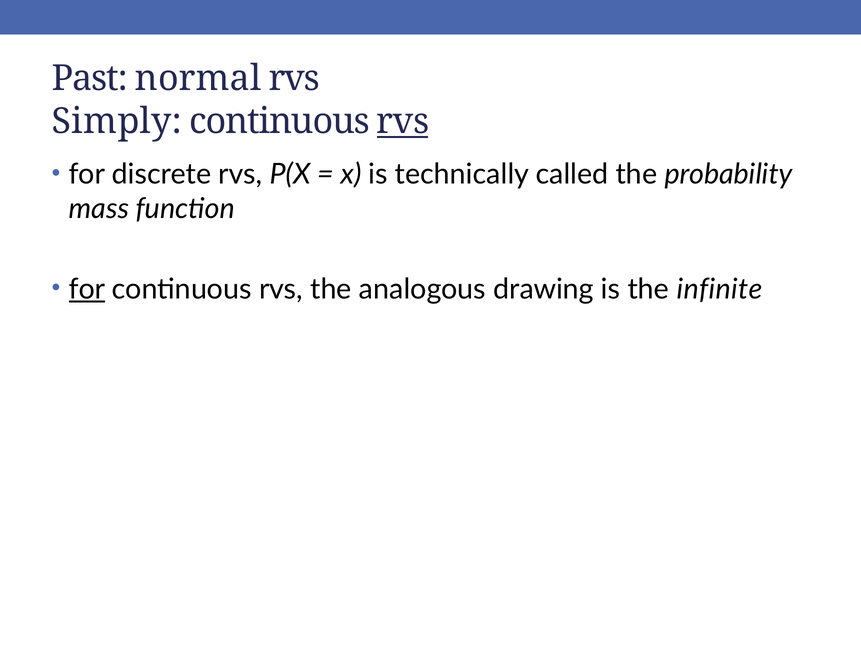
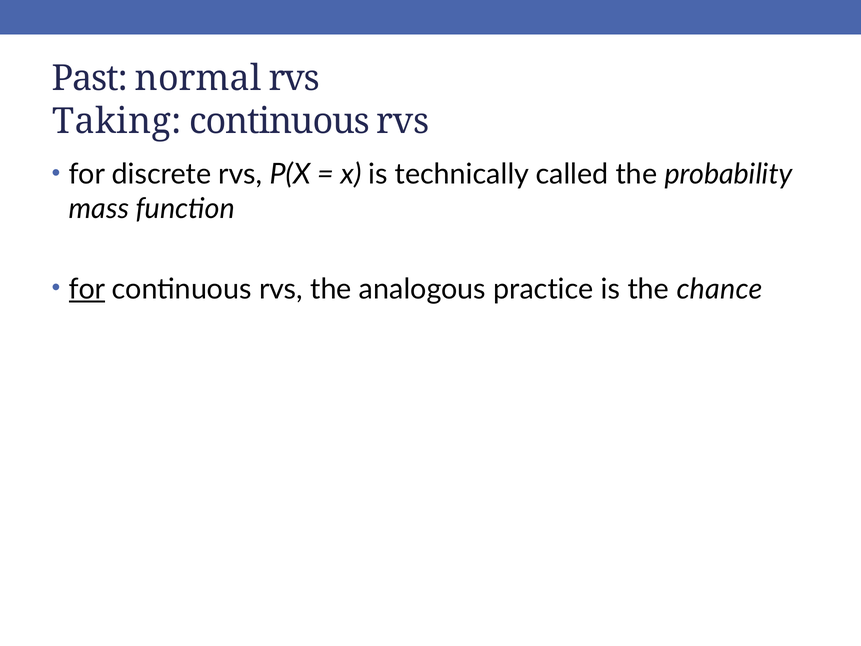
Simply: Simply -> Taking (117, 122)
rvs underline: present -> none (403, 122)
drawing: drawing -> practice (543, 289)
infinite: infinite -> chance (720, 289)
